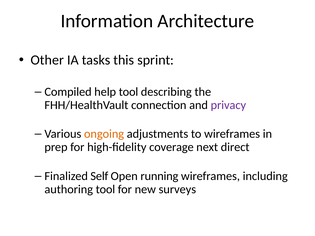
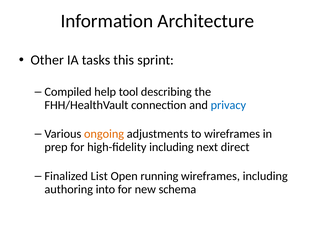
privacy colour: purple -> blue (228, 105)
high-fidelity coverage: coverage -> including (171, 147)
Self: Self -> List (99, 176)
authoring tool: tool -> into (105, 189)
surveys: surveys -> schema (177, 189)
